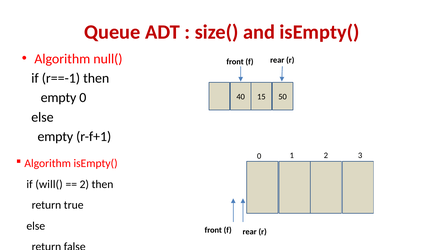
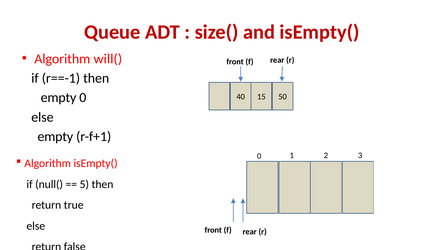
null(: null( -> will( (108, 59)
will(: will( -> null( (49, 184)
2: 2 -> 5 (84, 184)
